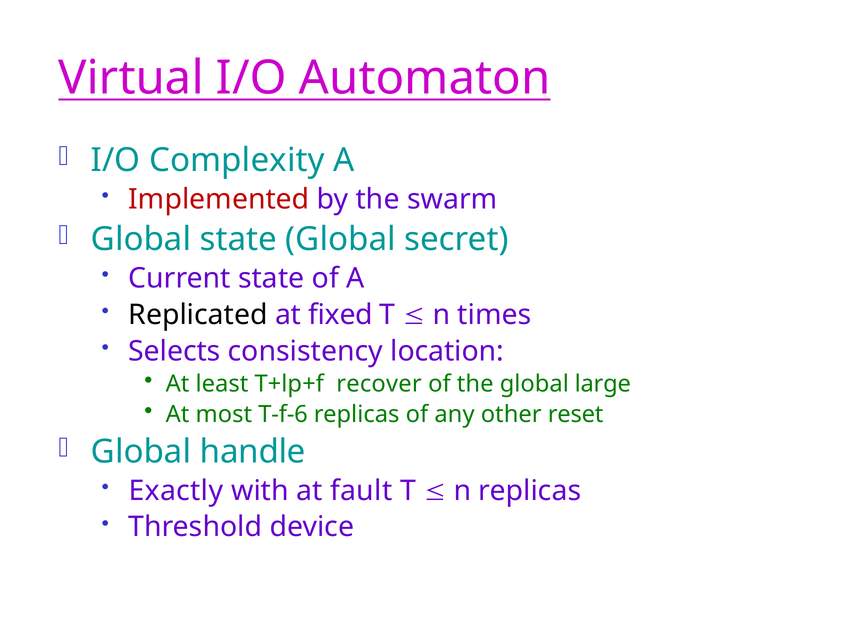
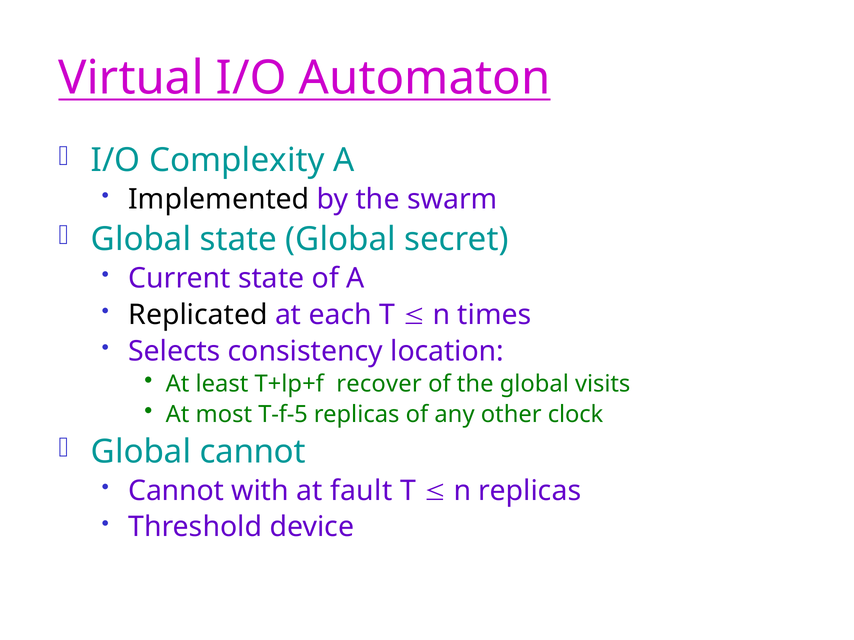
Implemented colour: red -> black (219, 200)
fixed: fixed -> each (340, 315)
large: large -> visits (603, 384)
T-f-6: T-f-6 -> T-f-5 (283, 415)
reset: reset -> clock (576, 415)
Global handle: handle -> cannot (253, 452)
Exactly: Exactly -> Cannot (176, 491)
